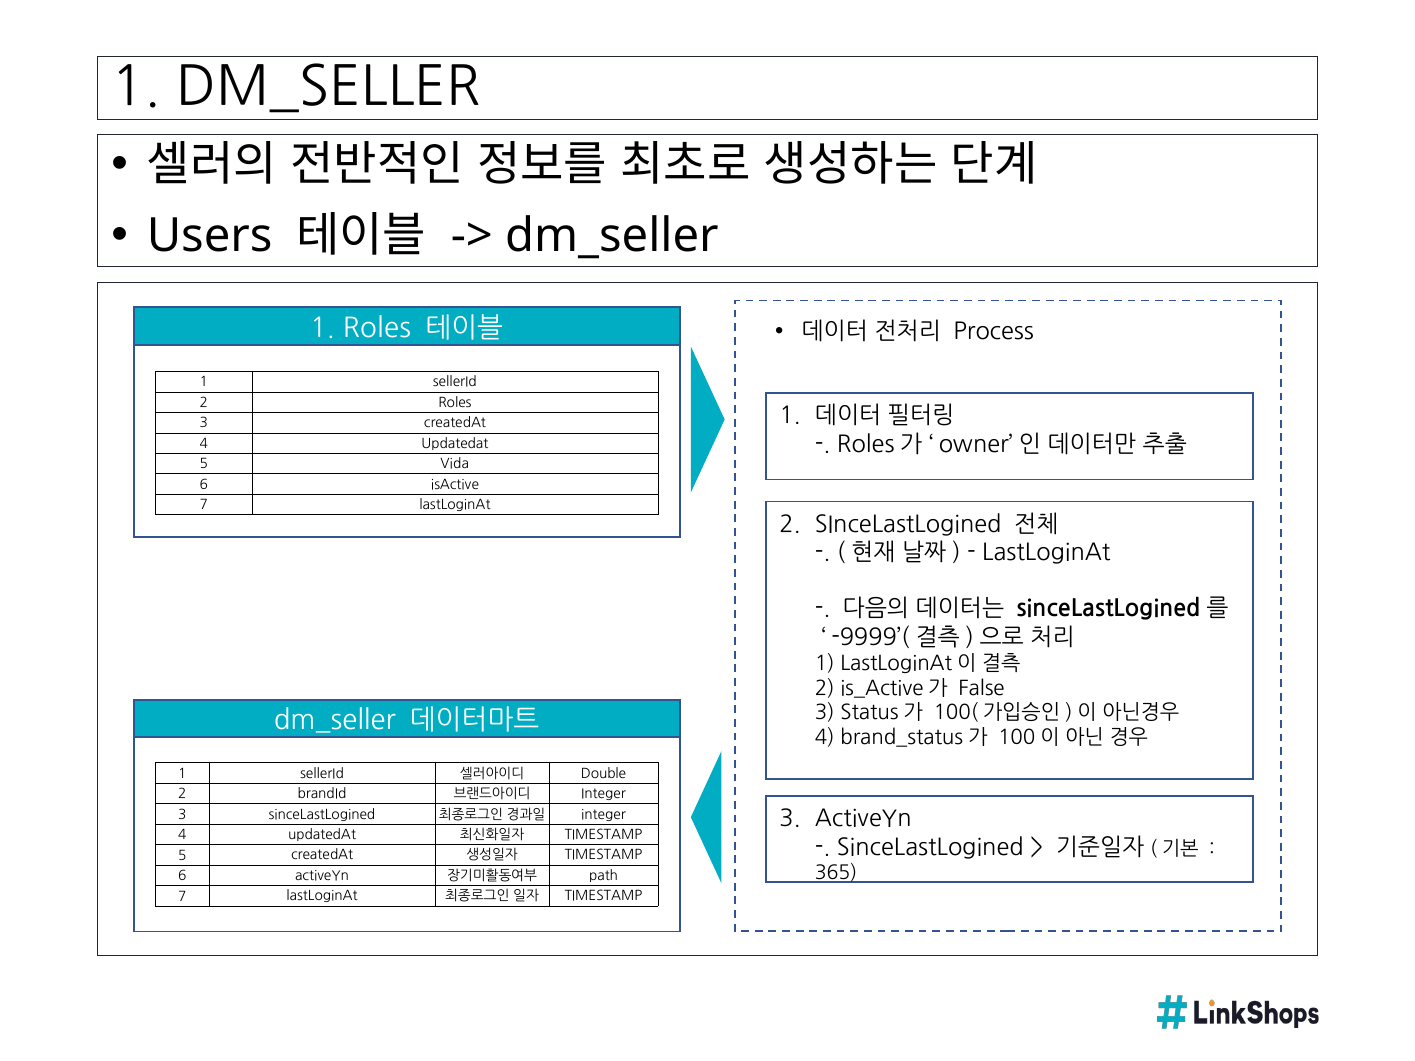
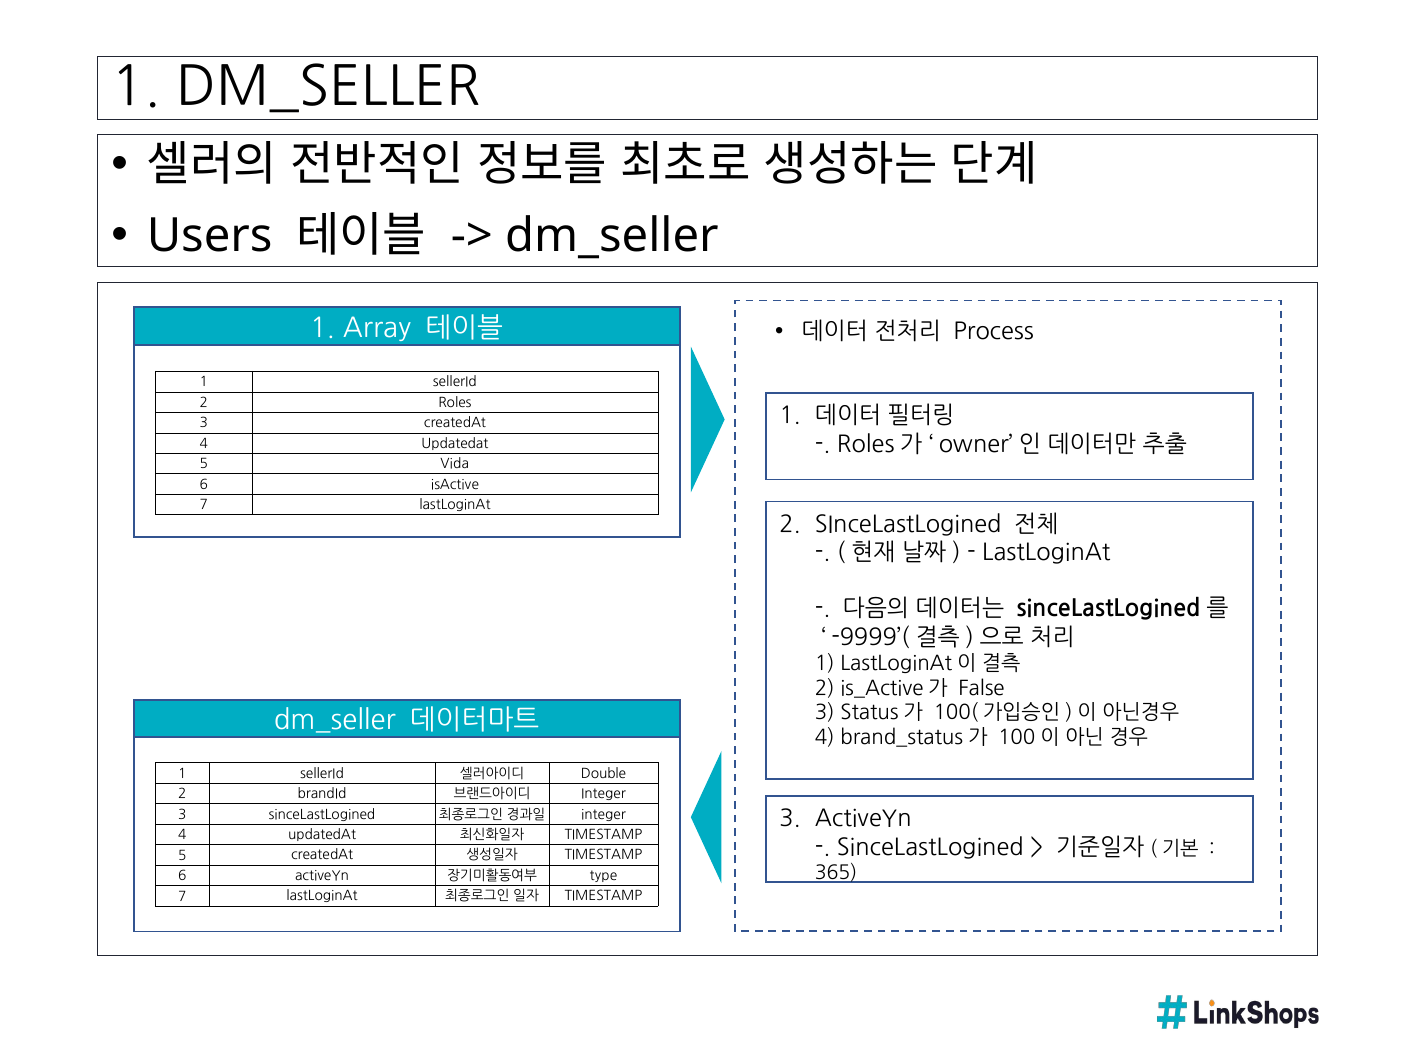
1 Roles: Roles -> Array (377, 328)
path: path -> type (603, 876)
